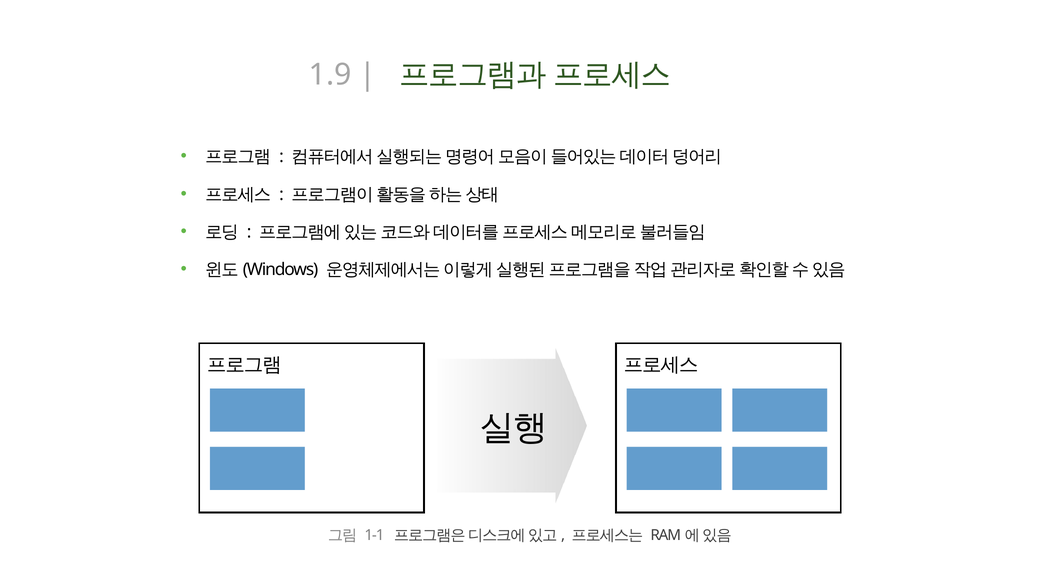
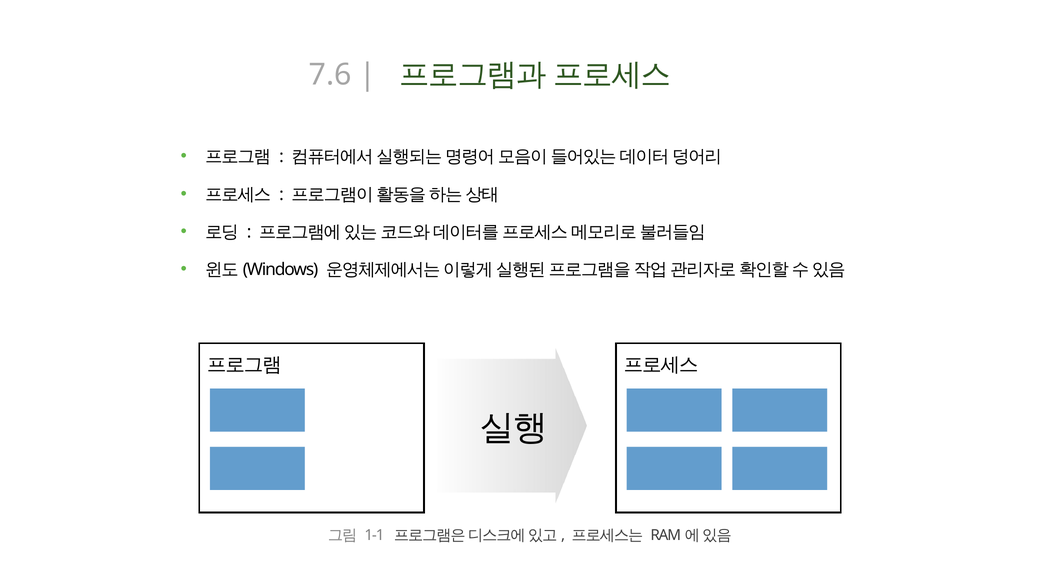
1.9: 1.9 -> 7.6 (330, 75)
